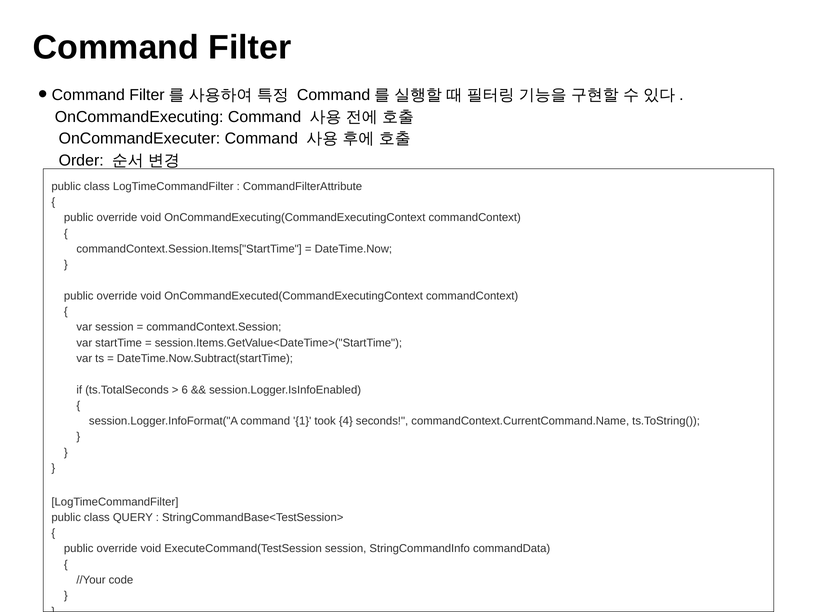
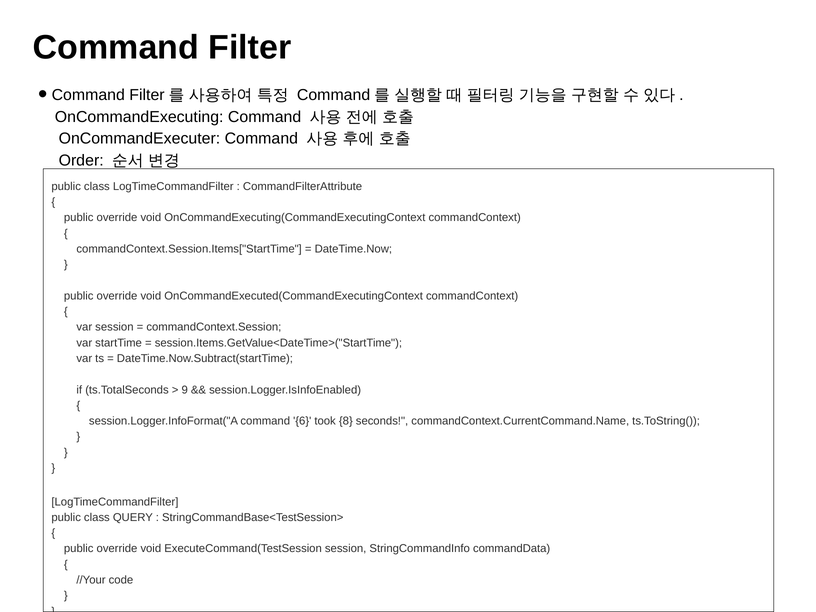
6: 6 -> 9 (185, 390)
1: 1 -> 6 (302, 421)
4: 4 -> 8 (346, 421)
